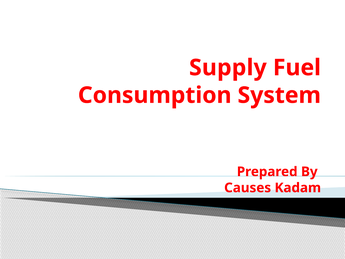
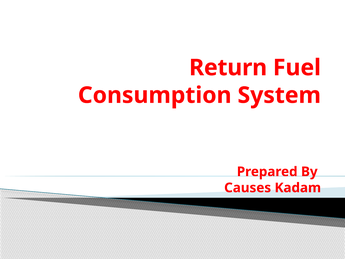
Supply: Supply -> Return (228, 68)
